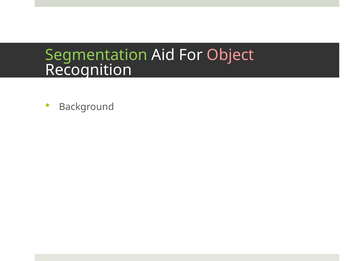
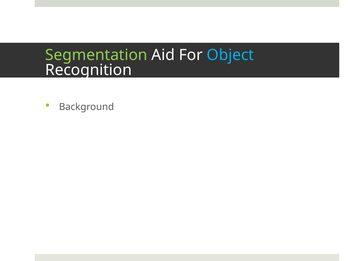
Object colour: pink -> light blue (230, 55)
